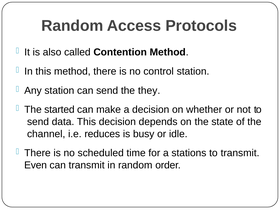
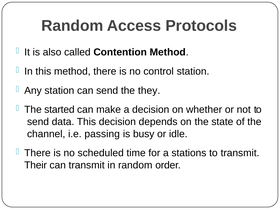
reduces: reduces -> passing (102, 134)
Even: Even -> Their (36, 165)
